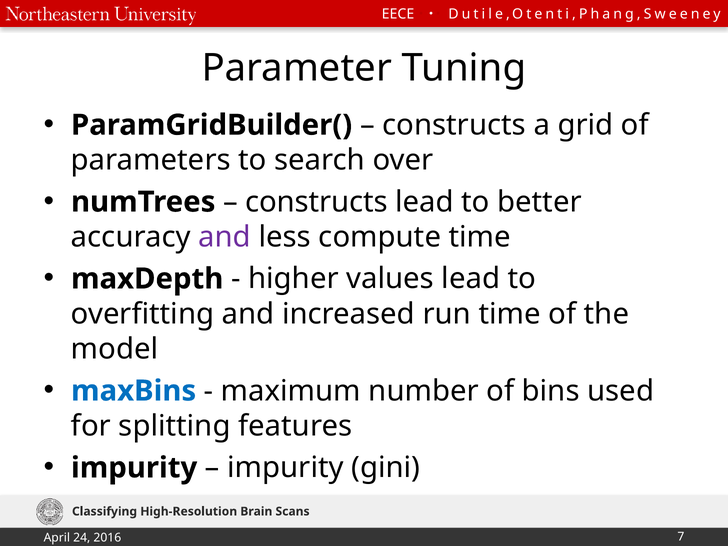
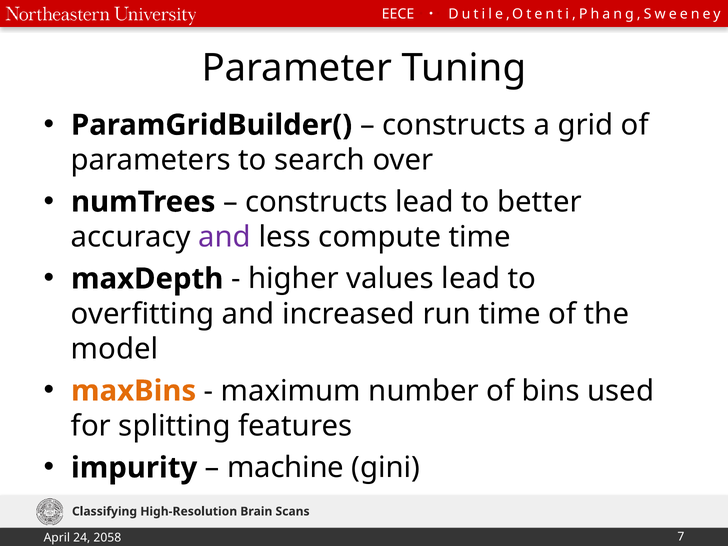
maxBins colour: blue -> orange (134, 391)
impurity: impurity -> machine (286, 468)
2016: 2016 -> 2058 (107, 538)
